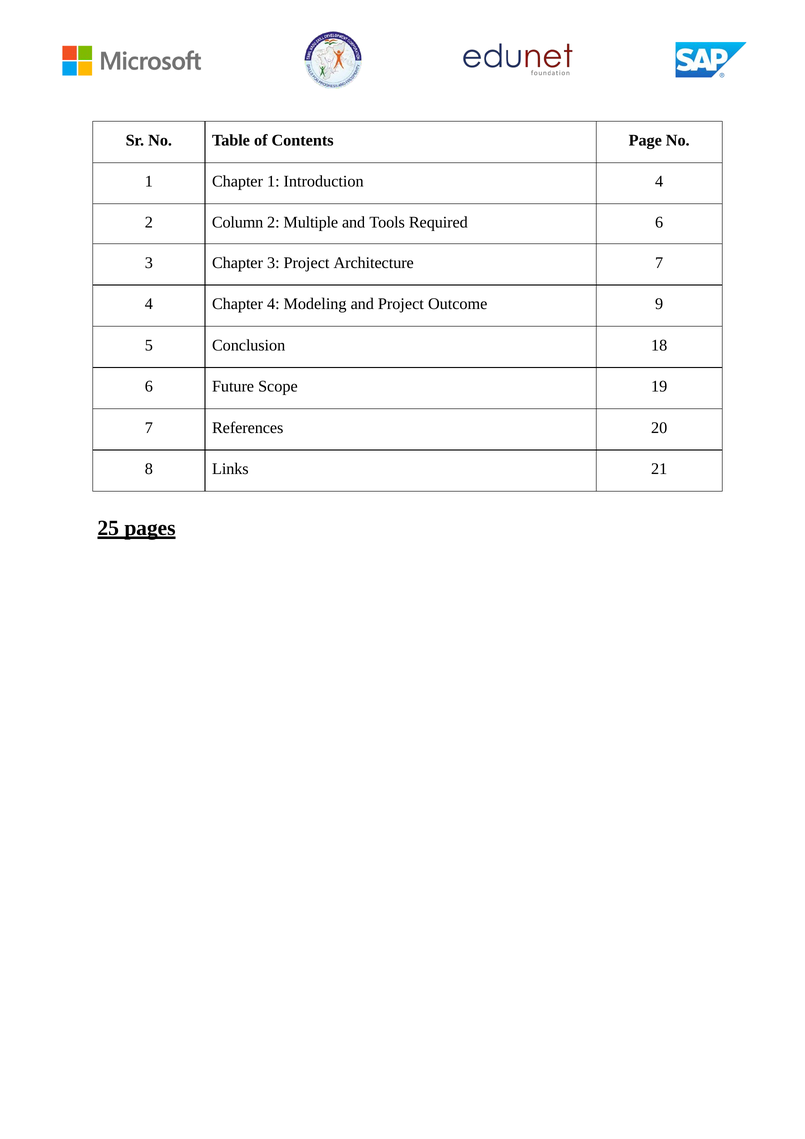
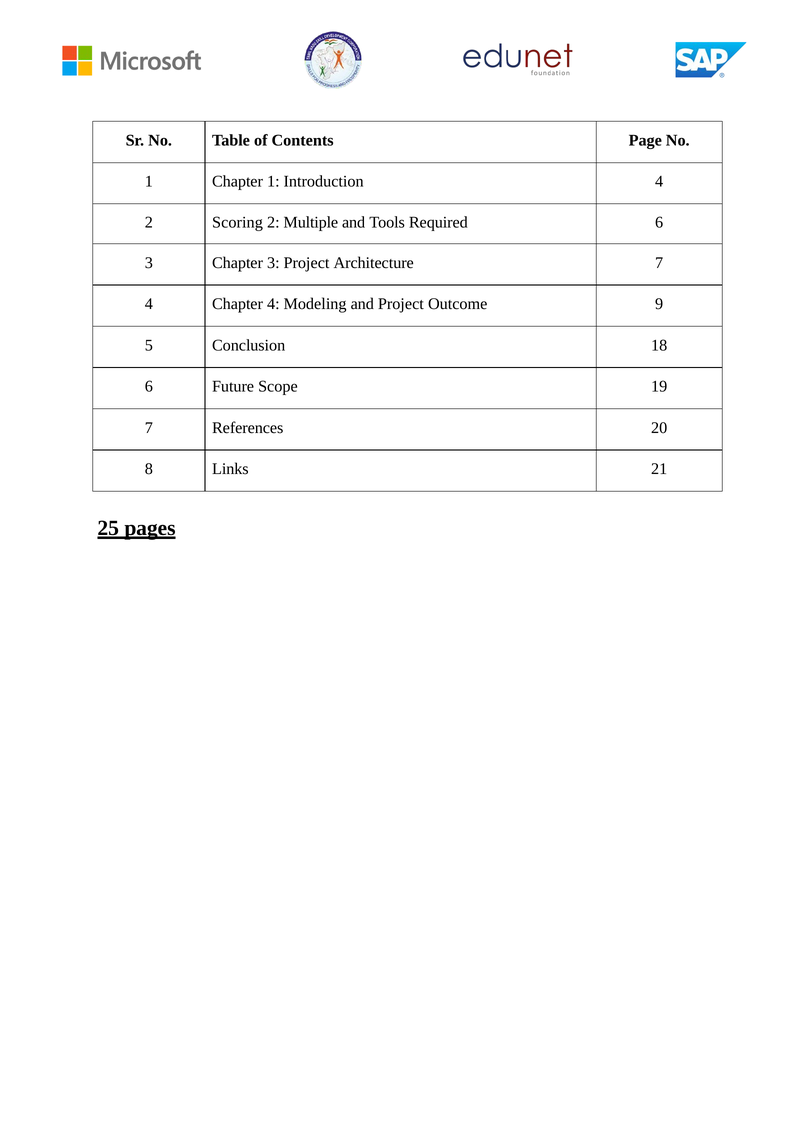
Column: Column -> Scoring (238, 222)
